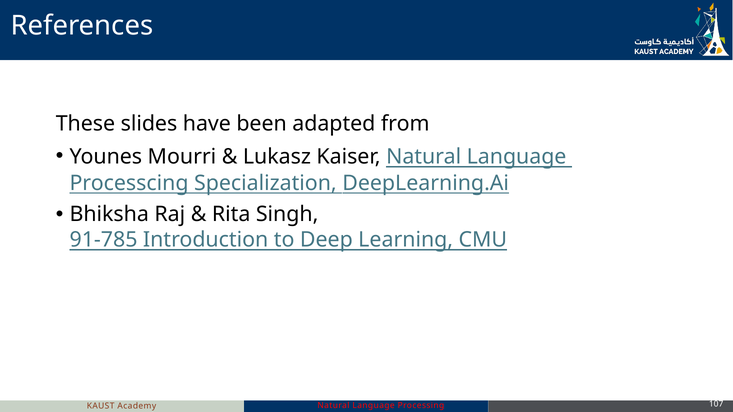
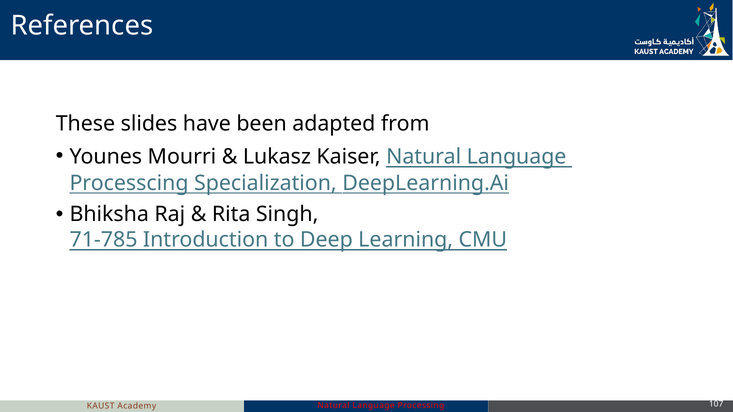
91-785: 91-785 -> 71-785 (104, 240)
